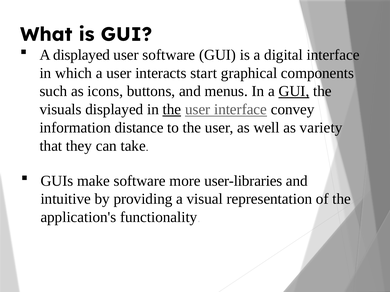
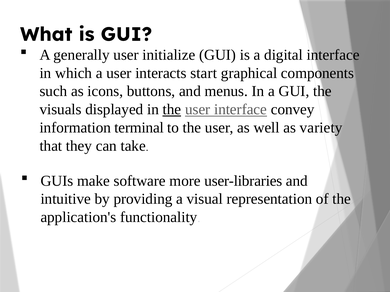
A displayed: displayed -> generally (82, 55)
user software: software -> initialize (169, 55)
GUI underline: present -> none (294, 91)
distance: distance -> terminal (139, 128)
